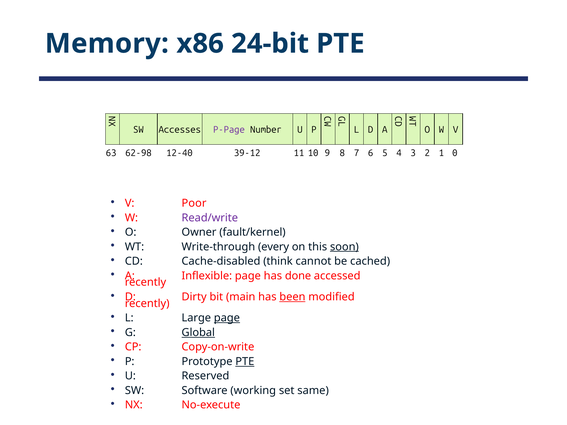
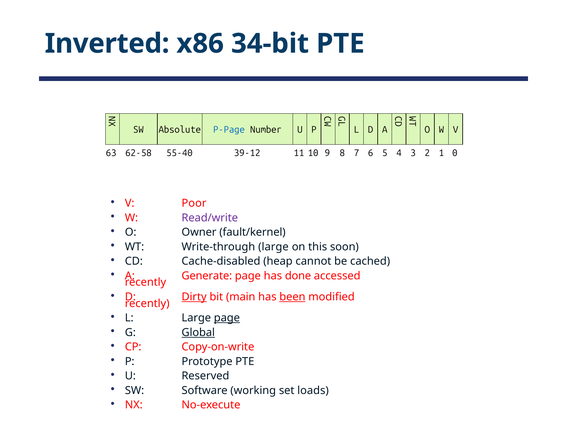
Memory: Memory -> Inverted (107, 44)
24-bit: 24-bit -> 34-bit (270, 44)
Accesses: Accesses -> Absolute (180, 130)
P-Page colour: purple -> blue (229, 130)
62-98: 62-98 -> 62-58 (138, 153)
12-40: 12-40 -> 55-40 (179, 153)
Write-through every: every -> large (273, 247)
soon underline: present -> none (344, 247)
think: think -> heap (278, 261)
Inflexible: Inflexible -> Generate (207, 276)
Dirty underline: none -> present (194, 297)
PTE underline: present -> none (245, 362)
same: same -> loads (313, 391)
